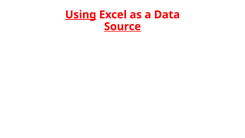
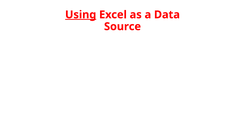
Source underline: present -> none (123, 27)
